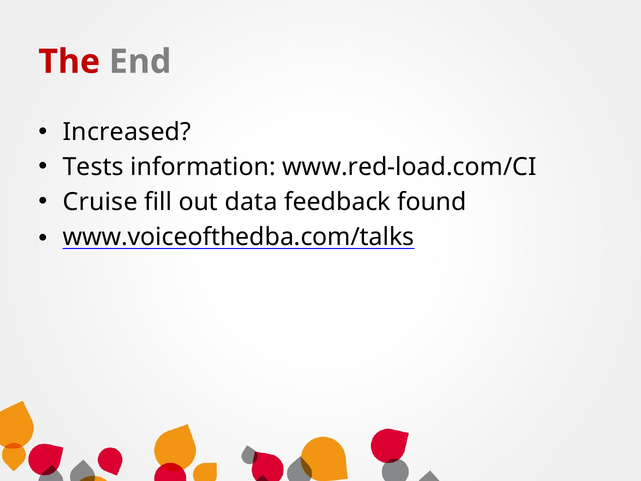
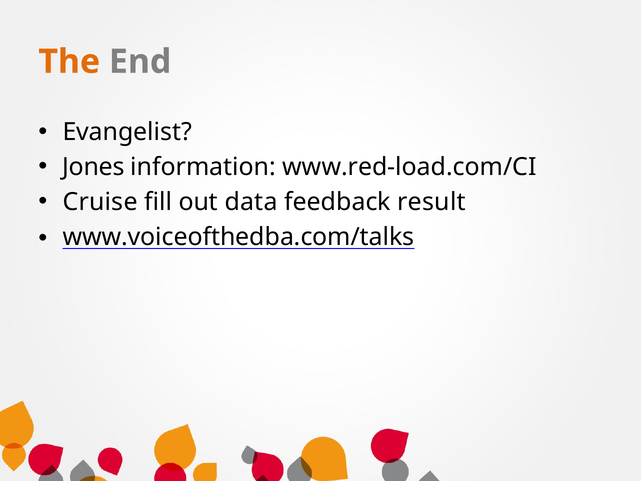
The colour: red -> orange (69, 62)
Increased: Increased -> Evangelist (127, 132)
Tests: Tests -> Jones (93, 167)
found: found -> result (432, 202)
